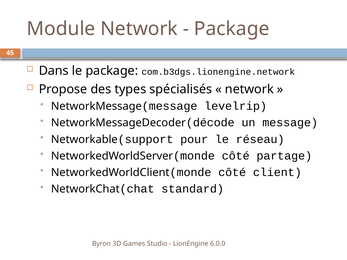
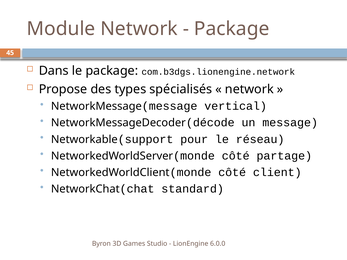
levelrip: levelrip -> vertical (236, 106)
